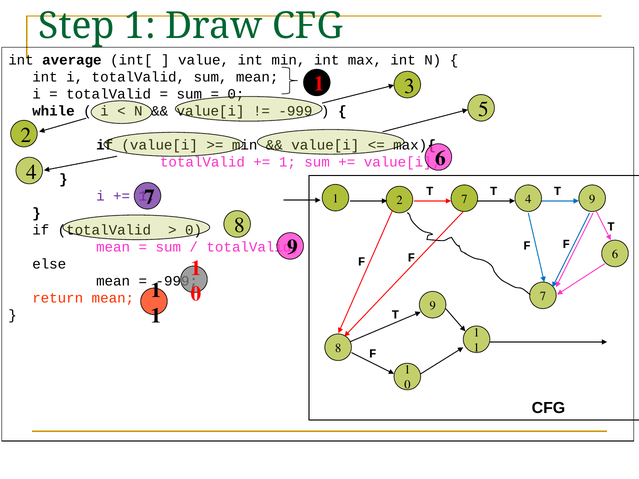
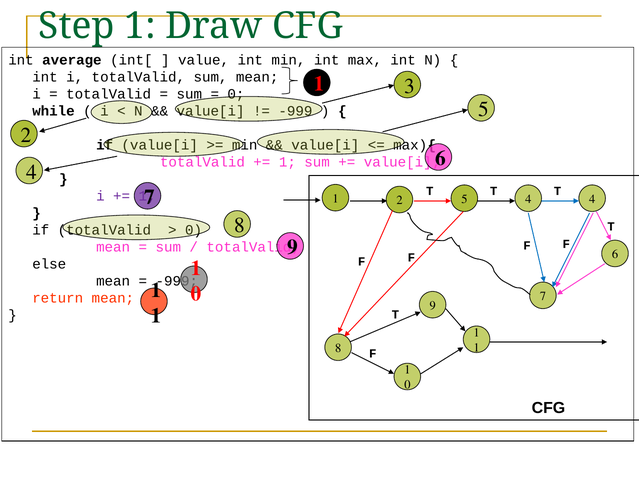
2 7: 7 -> 5 (464, 199)
4 9: 9 -> 4 (592, 199)
